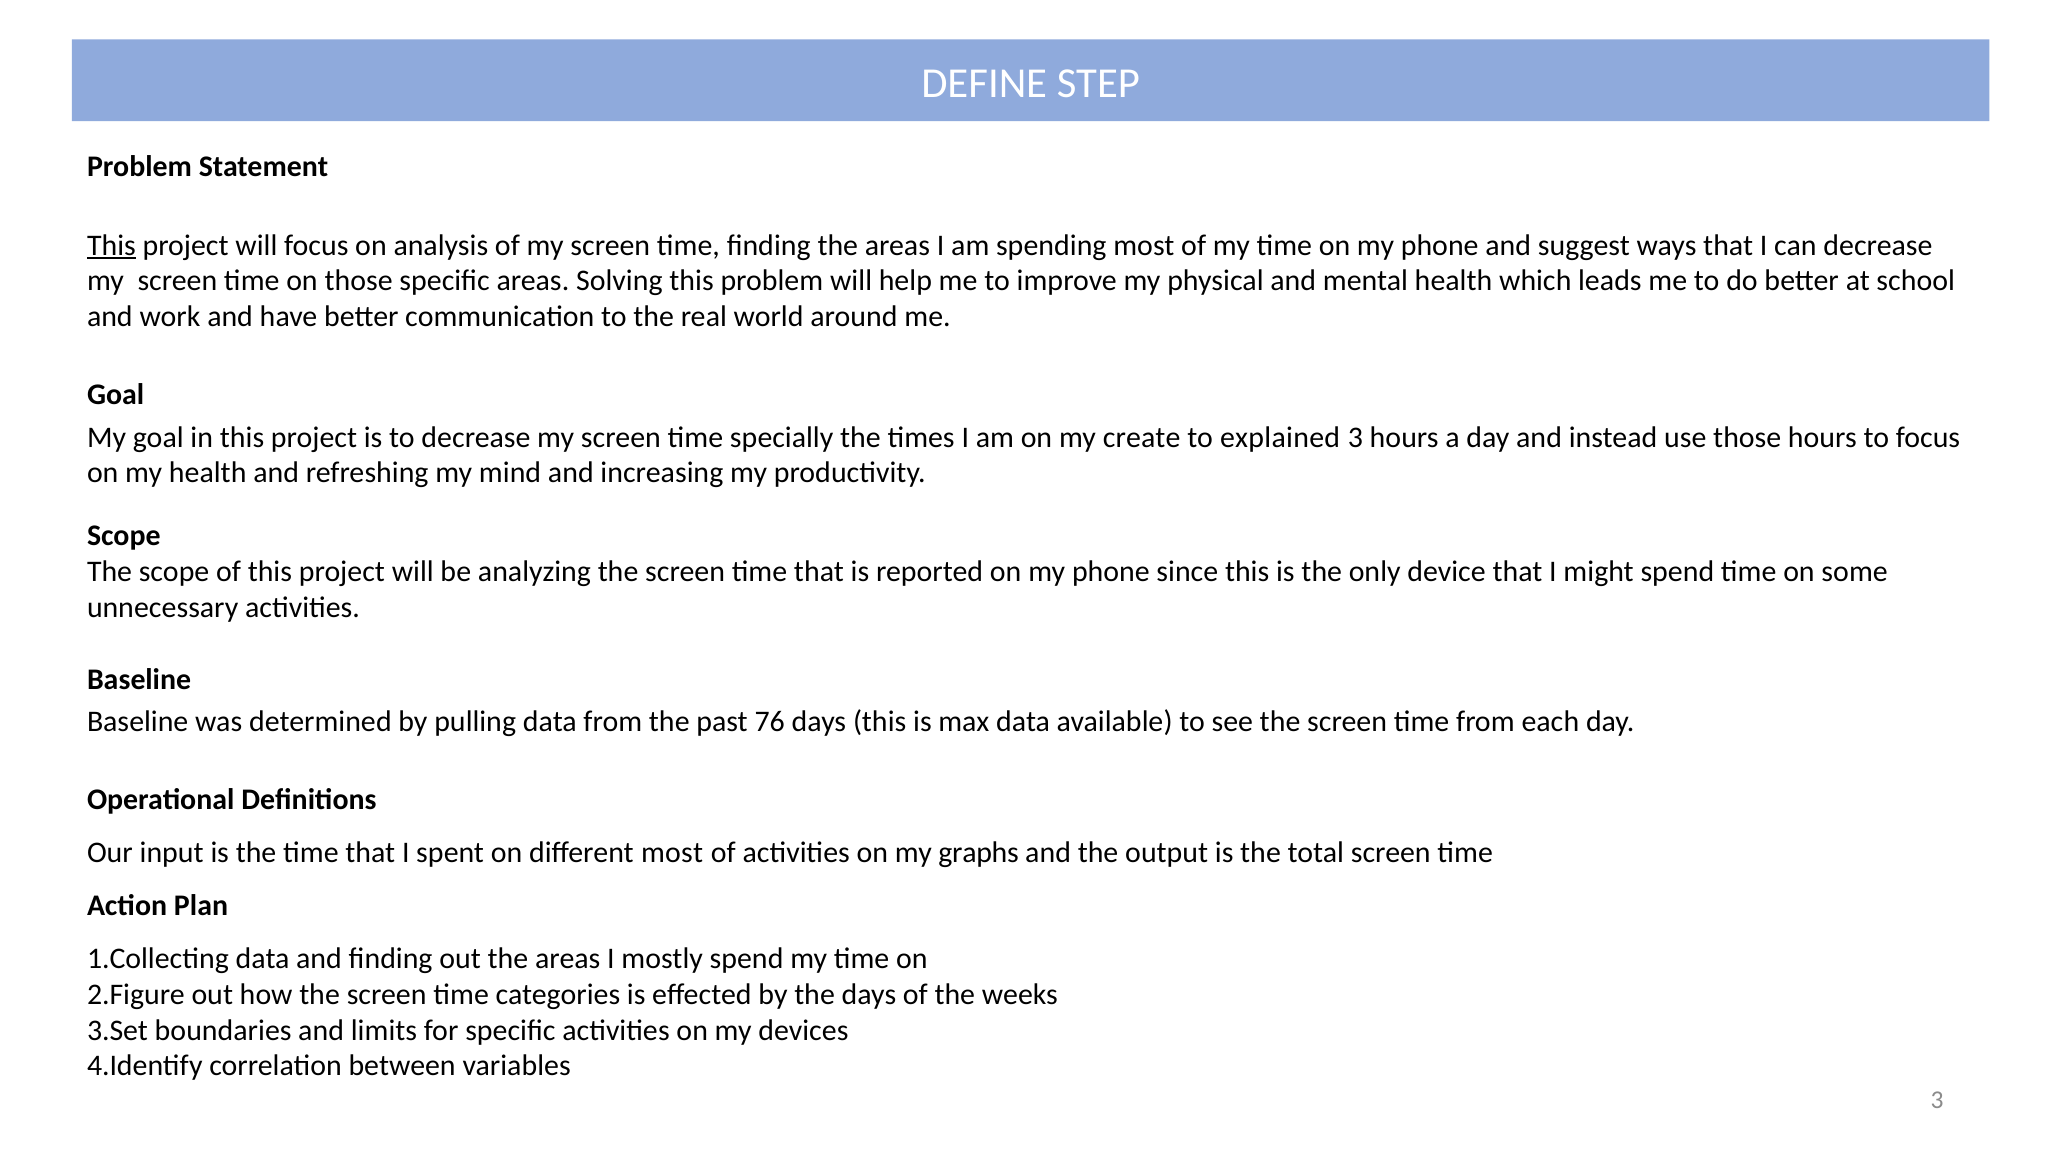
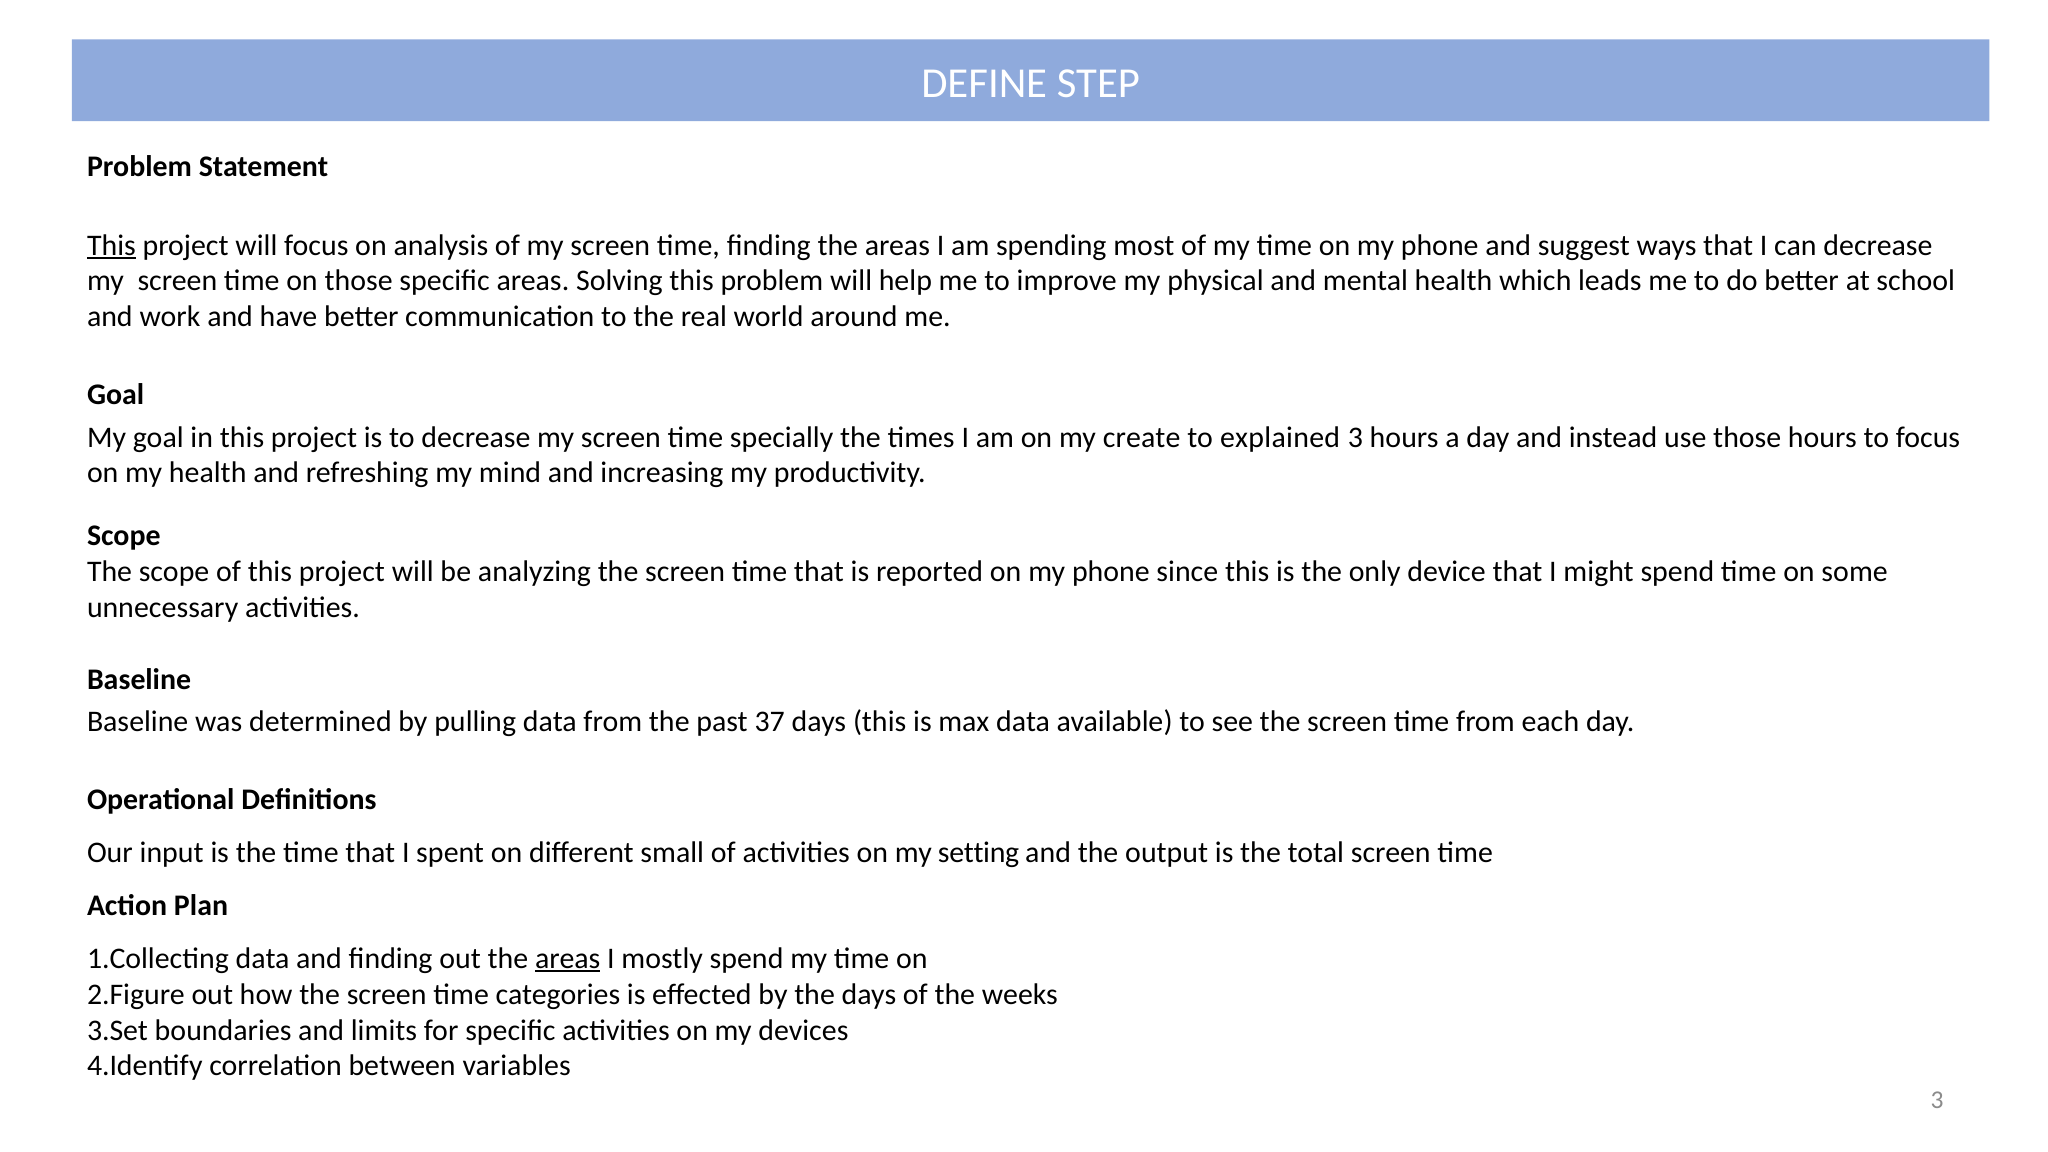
76: 76 -> 37 (770, 722)
different most: most -> small (672, 853)
graphs: graphs -> setting (979, 853)
areas underline: none -> present (568, 959)
